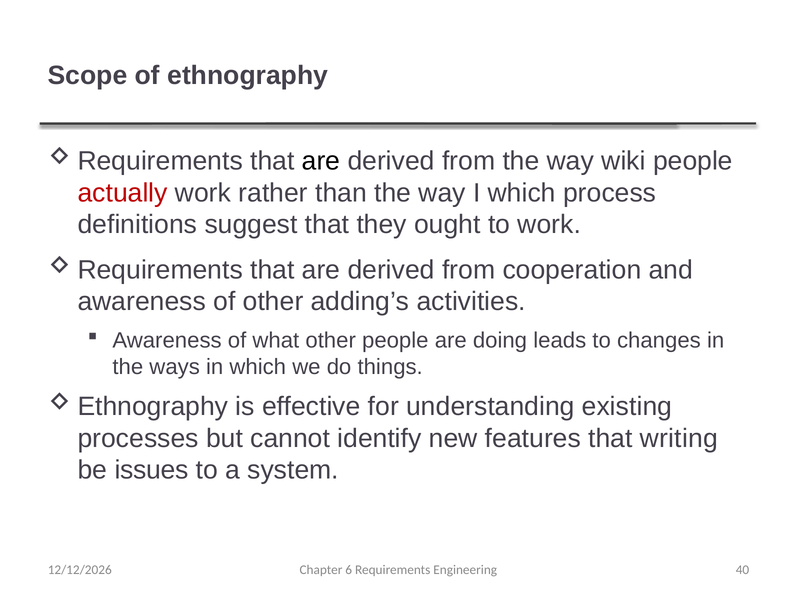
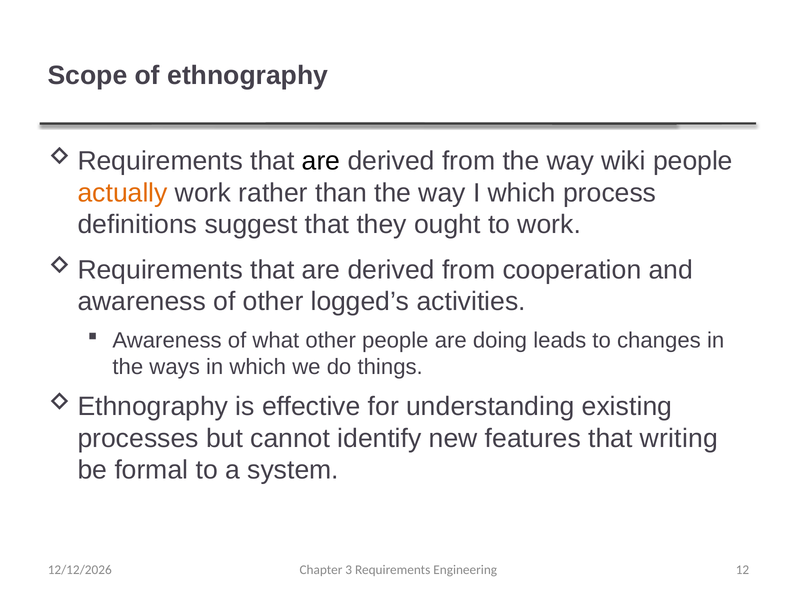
actually colour: red -> orange (123, 193)
adding’s: adding’s -> logged’s (360, 302)
issues: issues -> formal (151, 471)
6: 6 -> 3 (349, 571)
40: 40 -> 12 (742, 571)
